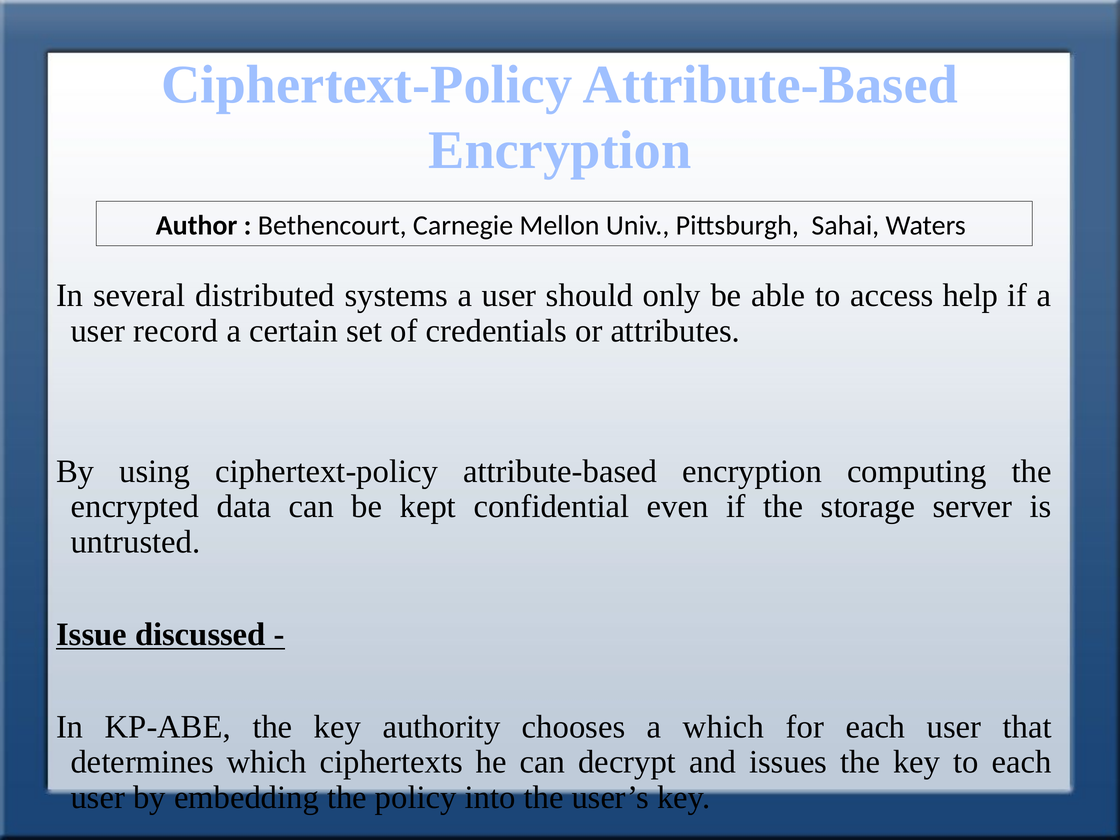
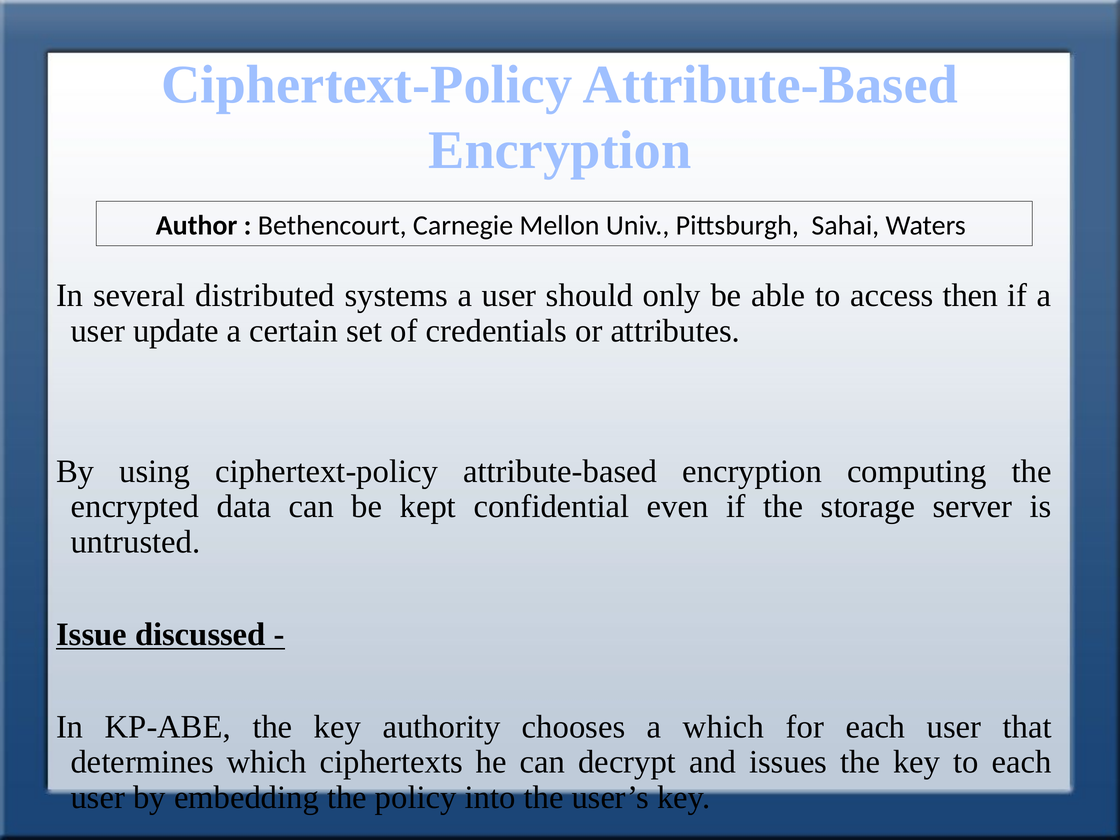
help: help -> then (971, 296)
record: record -> update (176, 331)
